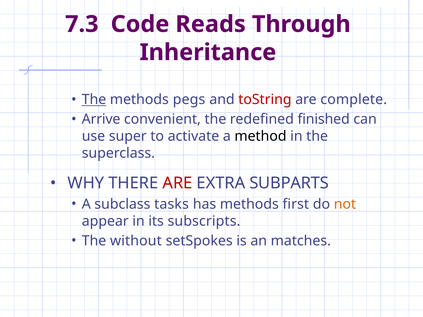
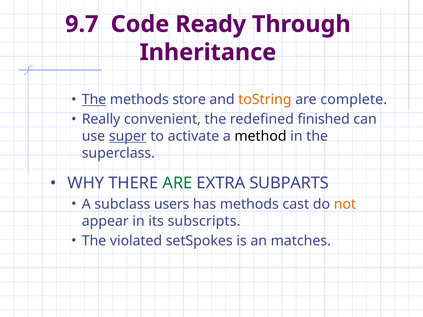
7.3: 7.3 -> 9.7 (82, 24)
Reads: Reads -> Ready (211, 24)
pegs: pegs -> store (189, 100)
toString colour: red -> orange (265, 100)
Arrive: Arrive -> Really (101, 119)
super underline: none -> present (128, 136)
ARE colour: red -> green (177, 183)
tasks: tasks -> users (172, 204)
first: first -> cast (296, 204)
without: without -> violated (136, 241)
